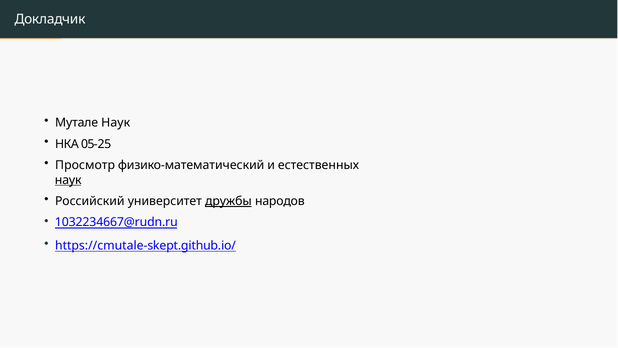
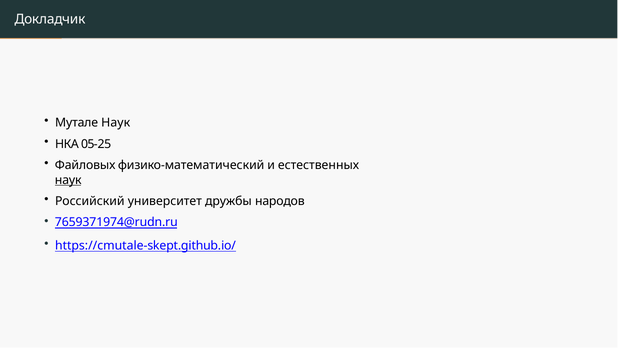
Просмотр: Просмотр -> Файловых (85, 165)
дружбы underline: present -> none (228, 201)
1032234667@rudn.ru: 1032234667@rudn.ru -> 7659371974@rudn.ru (116, 222)
